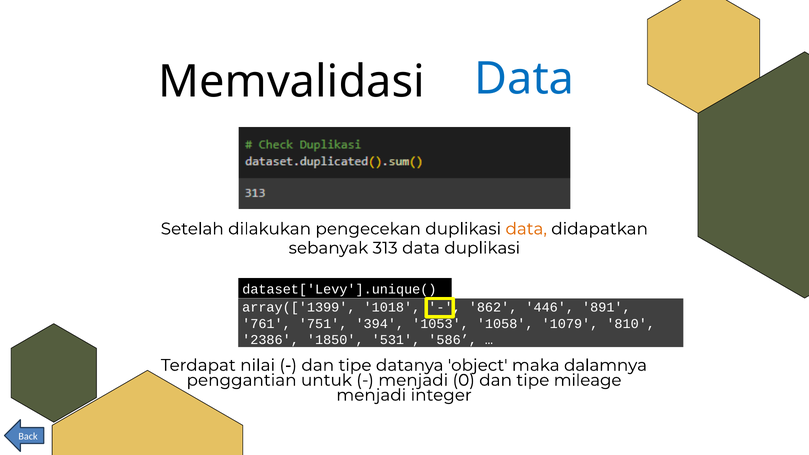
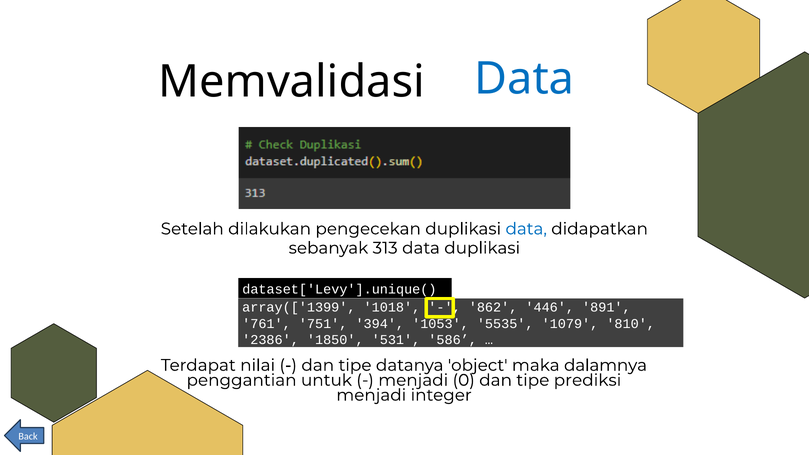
data colour: orange -> blue (526, 229)
1058: 1058 -> 5535 (505, 324)
mileage: mileage -> prediksi (587, 380)
